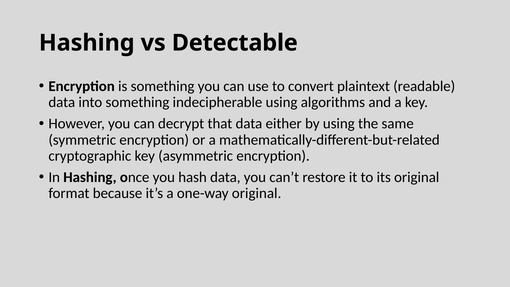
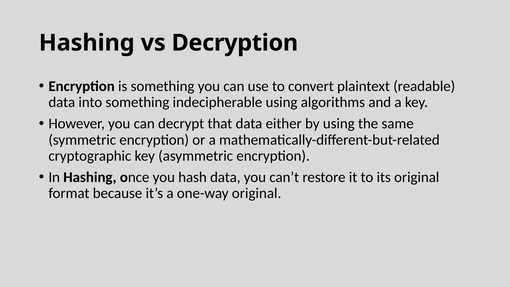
Detectable: Detectable -> Decryption (235, 43)
